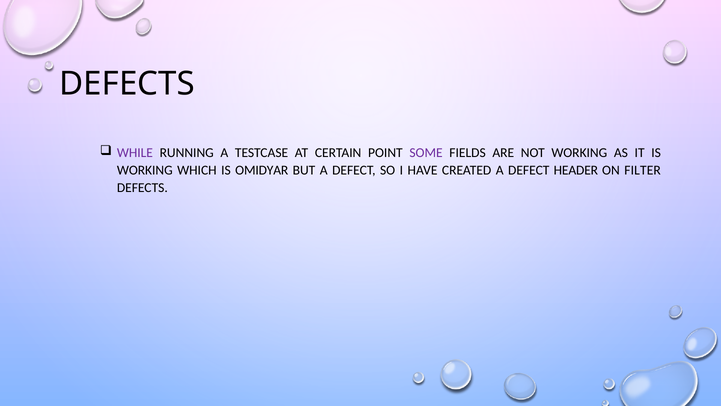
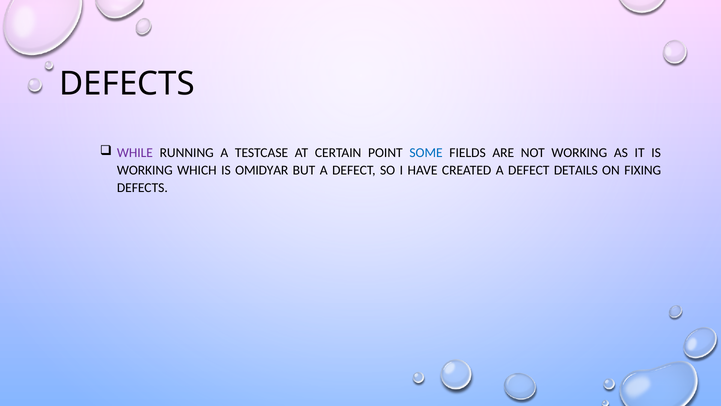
SOME colour: purple -> blue (426, 153)
HEADER: HEADER -> DETAILS (576, 170)
FILTER: FILTER -> FIXING (643, 170)
